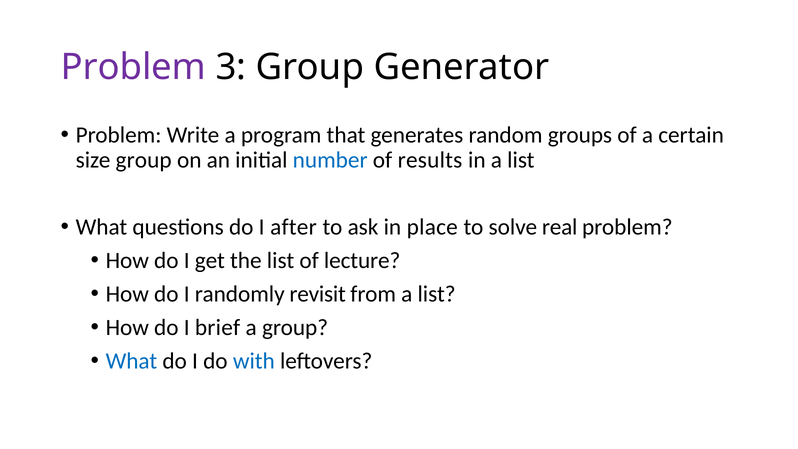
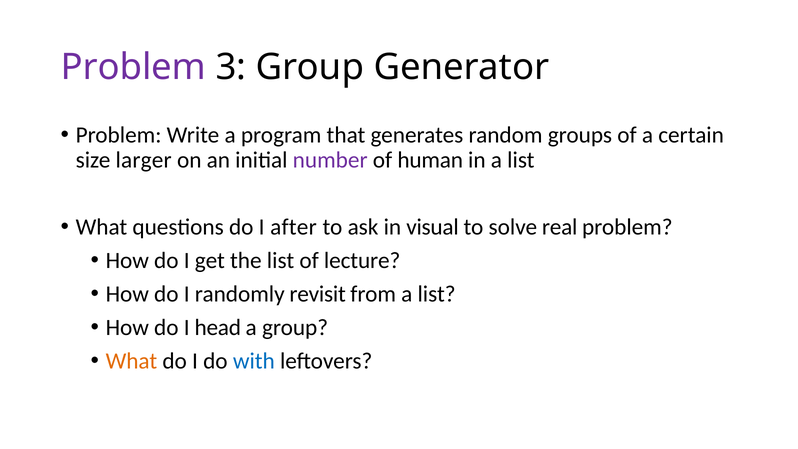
size group: group -> larger (144, 160)
number colour: blue -> purple (330, 160)
results: results -> human (430, 160)
place: place -> visual (432, 227)
brief: brief -> head (218, 327)
What colour: blue -> orange (131, 361)
